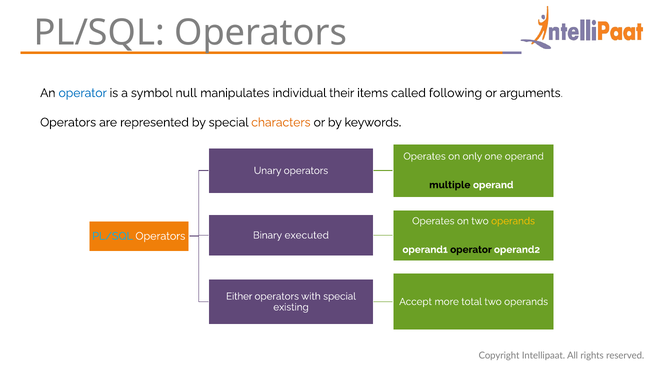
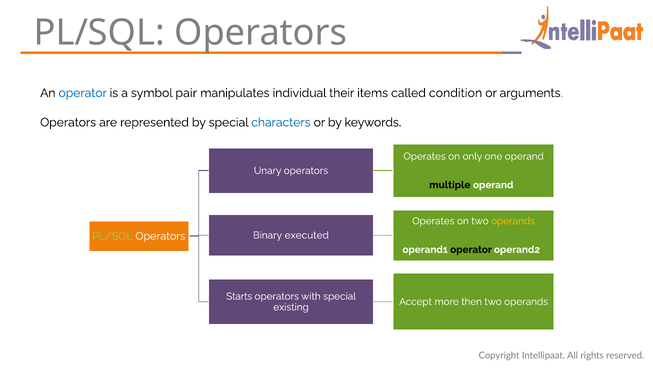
null: null -> pair (186, 93)
following: following -> condition (455, 93)
characters colour: orange -> blue (281, 122)
PL/SQL colour: light blue -> light green (113, 236)
Either: Either -> Starts (239, 296)
total: total -> then (472, 301)
